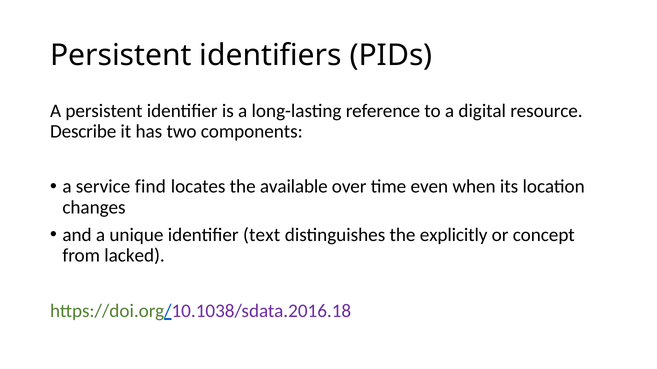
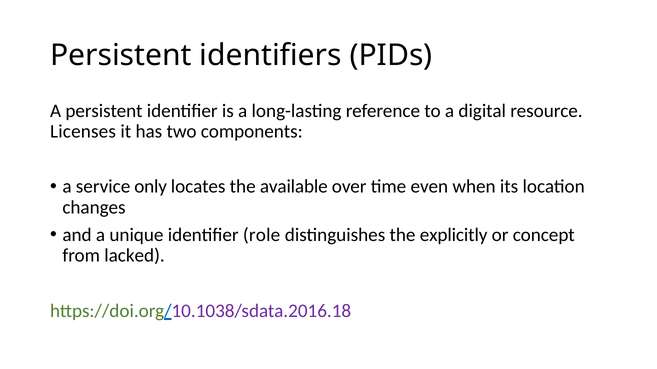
Describe: Describe -> Licenses (83, 132)
find: find -> only (151, 187)
text: text -> role (262, 235)
